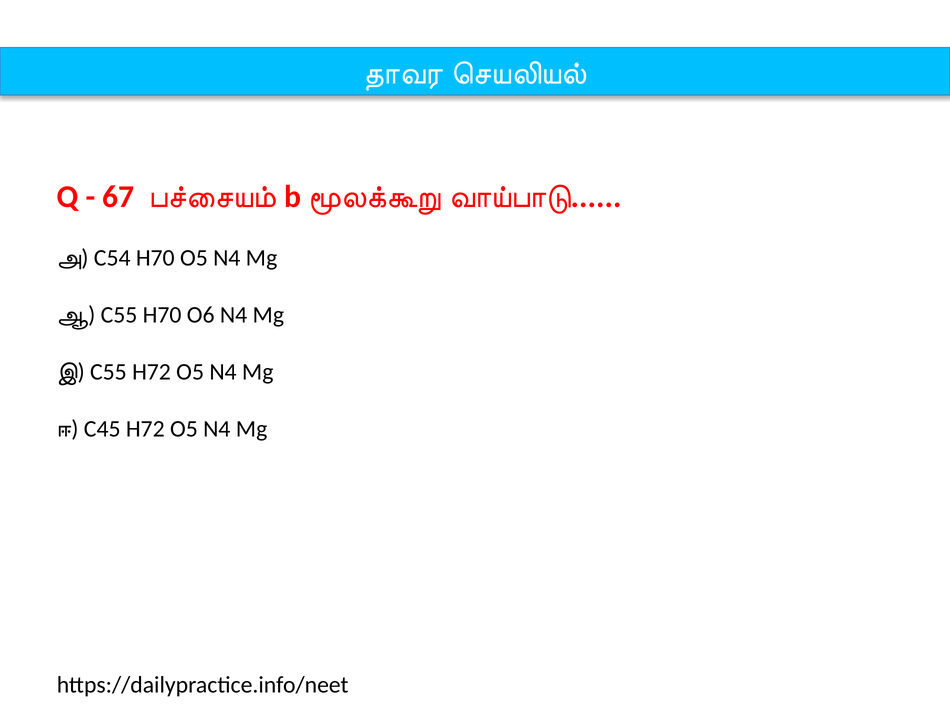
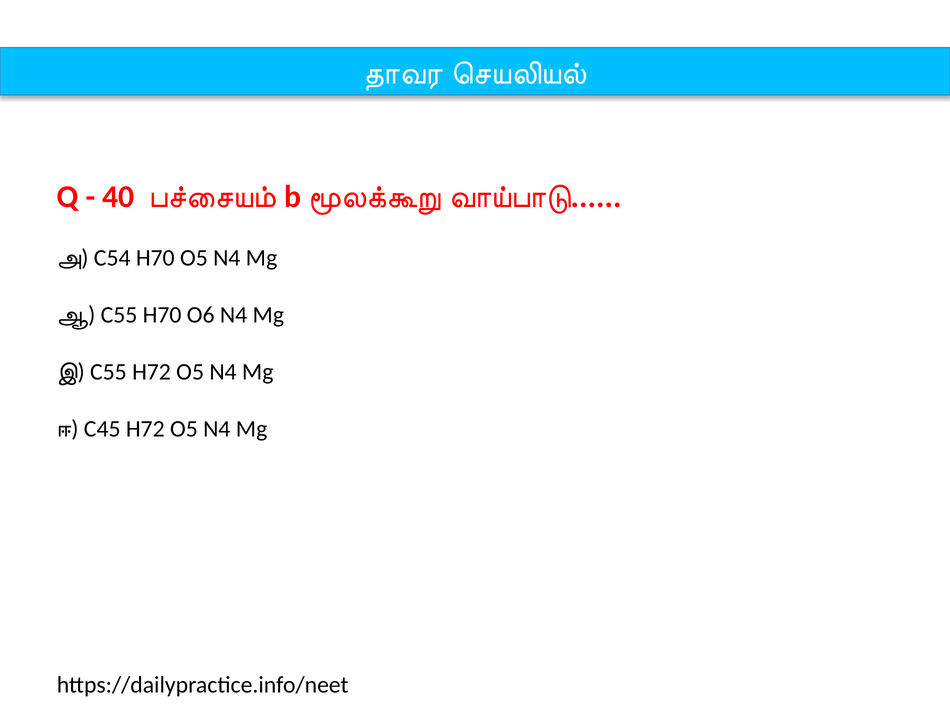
67: 67 -> 40 (118, 197)
